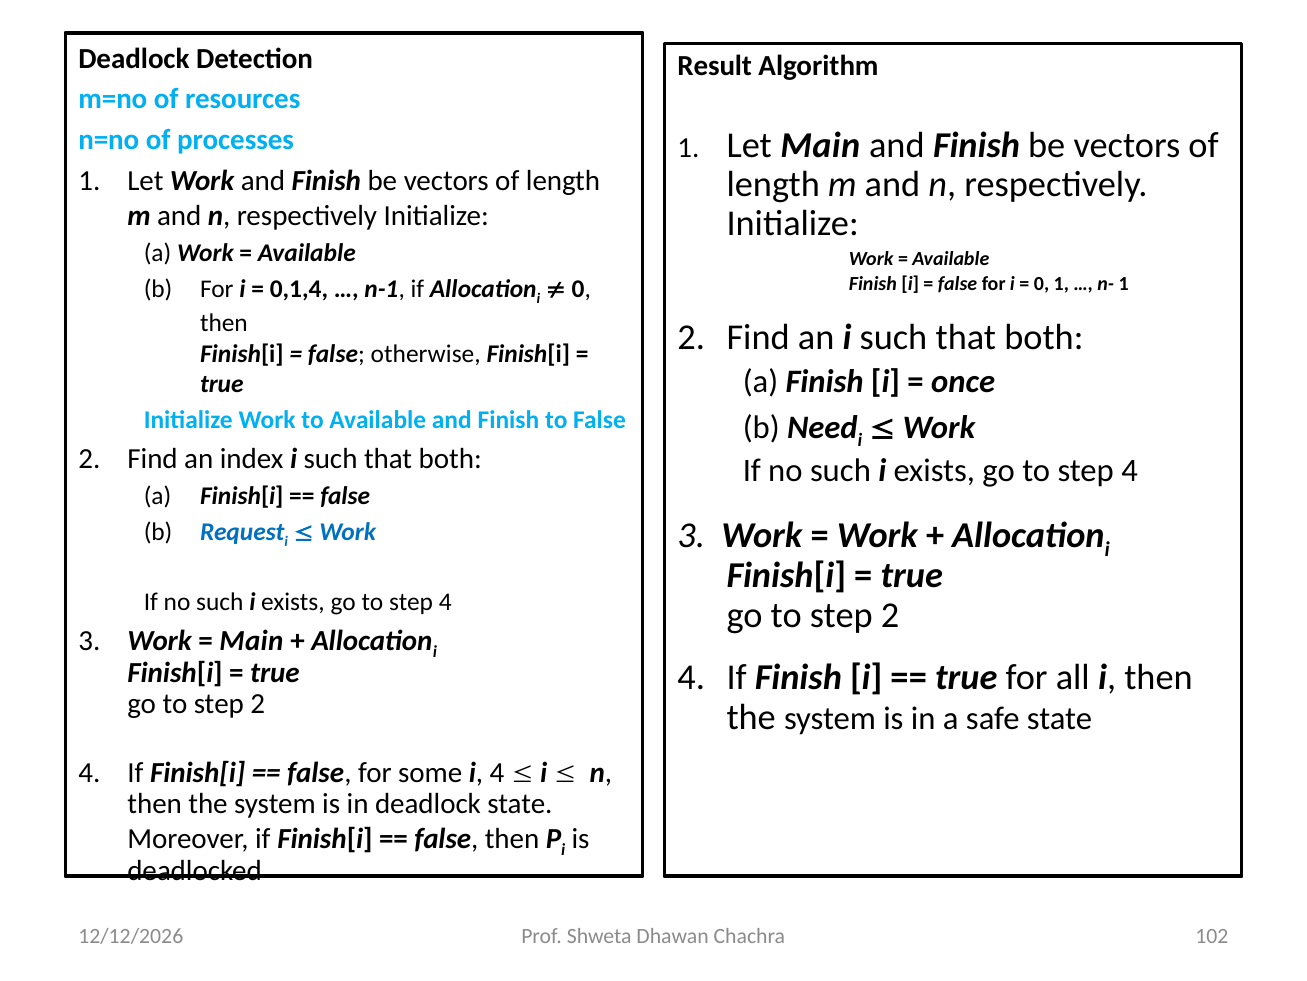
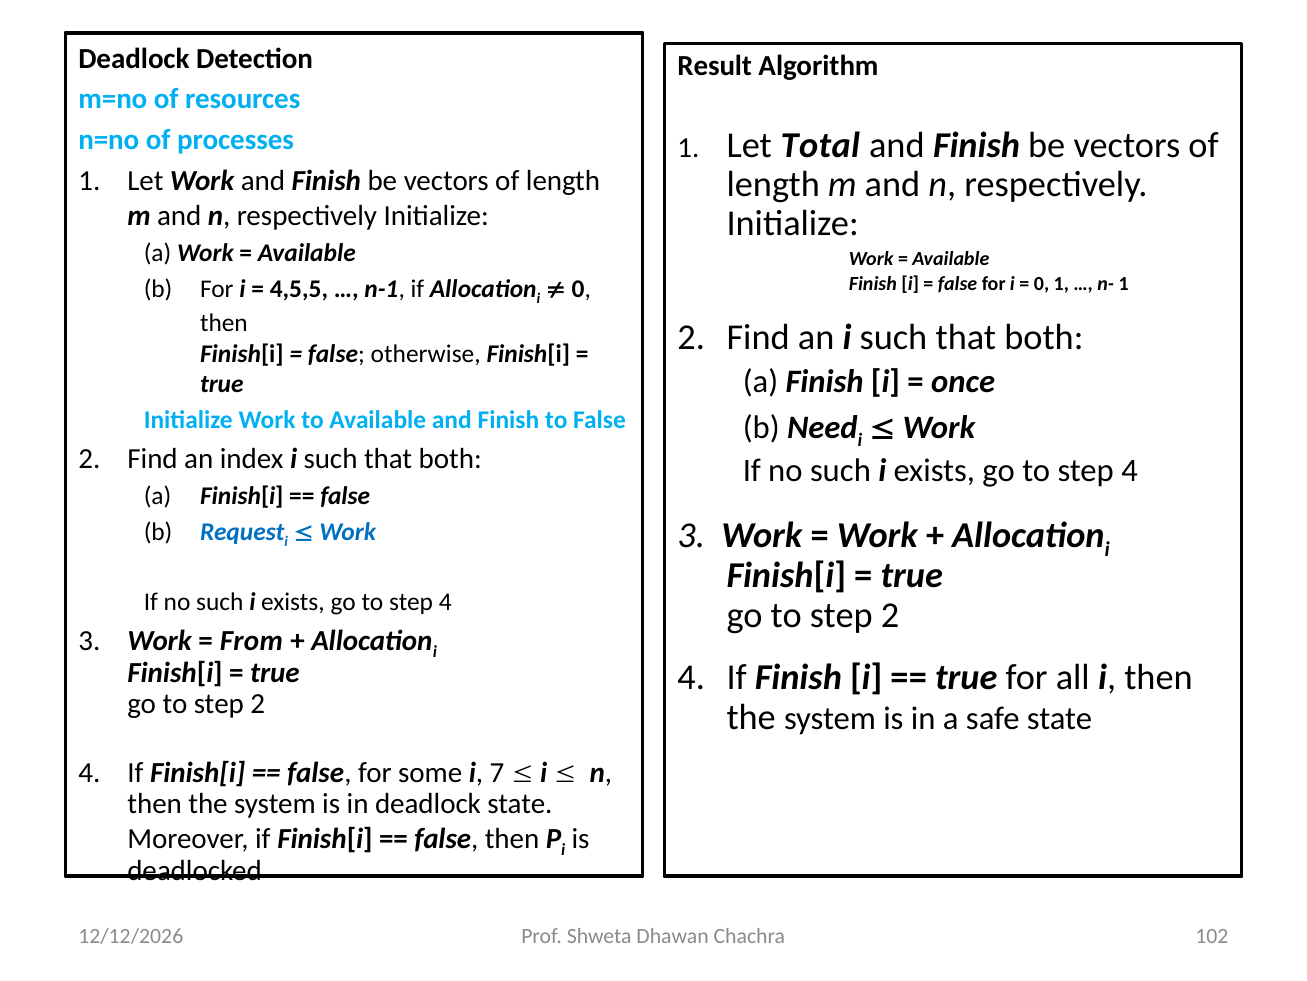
Let Main: Main -> Total (820, 145)
0,1,4: 0,1,4 -> 4,5,5 (299, 289)
Main: Main -> From (251, 640)
i 4: 4 -> 7 (497, 772)
